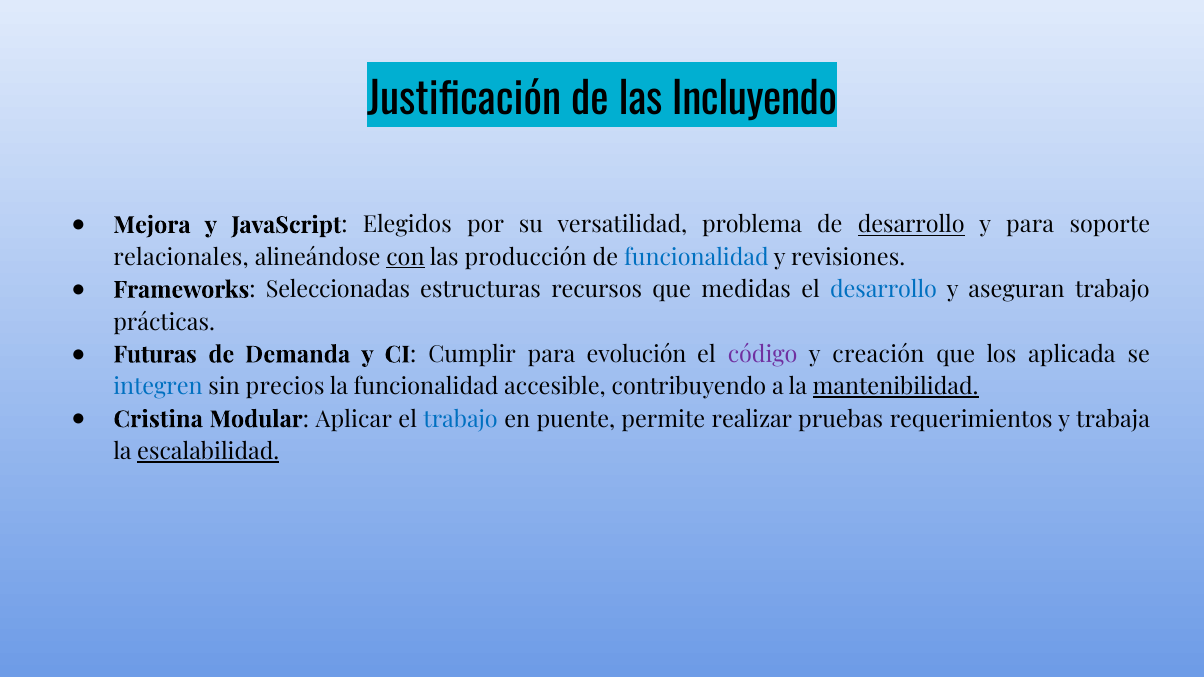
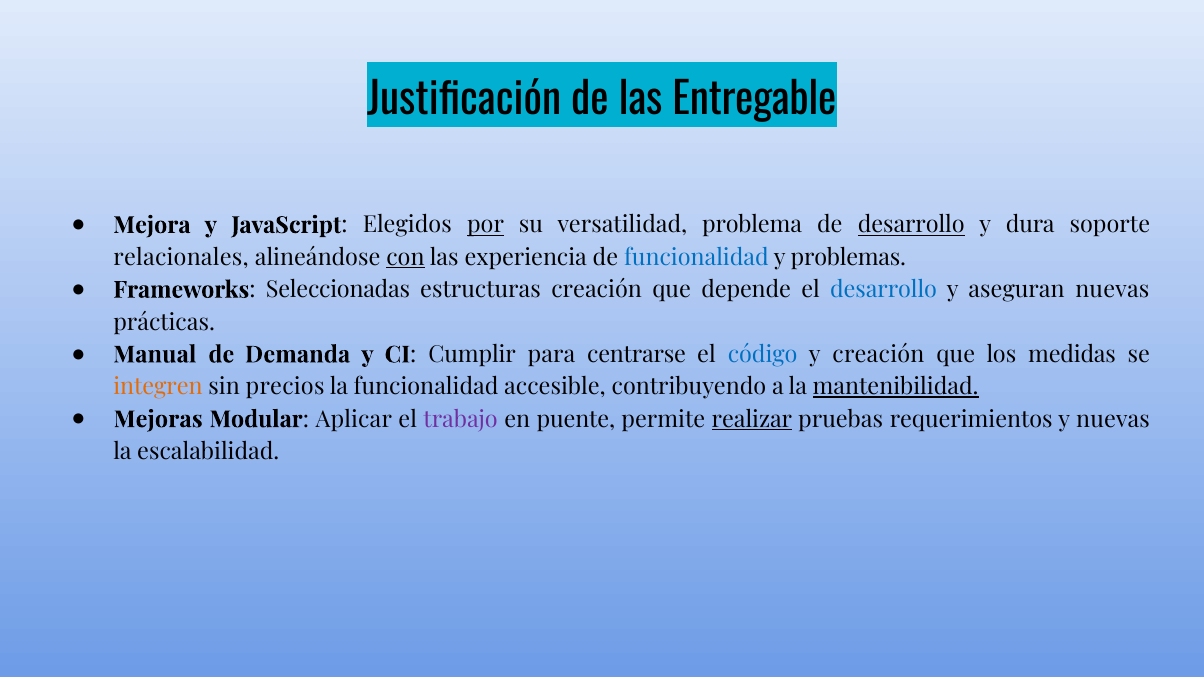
Incluyendo: Incluyendo -> Entregable (754, 100)
por underline: none -> present (486, 225)
y para: para -> dura (1030, 225)
producción: producción -> experiencia (526, 258)
revisiones: revisiones -> problemas (848, 258)
estructuras recursos: recursos -> creación (597, 290)
medidas: medidas -> depende (746, 290)
aseguran trabajo: trabajo -> nuevas (1112, 290)
Futuras: Futuras -> Manual (155, 355)
evolución: evolución -> centrarse (637, 355)
código colour: purple -> blue (763, 355)
aplicada: aplicada -> medidas (1072, 355)
integren colour: blue -> orange (158, 387)
Cristina: Cristina -> Mejoras (158, 420)
trabajo colour: blue -> purple (461, 420)
realizar underline: none -> present (752, 420)
y trabaja: trabaja -> nuevas (1113, 420)
escalabilidad underline: present -> none (208, 452)
